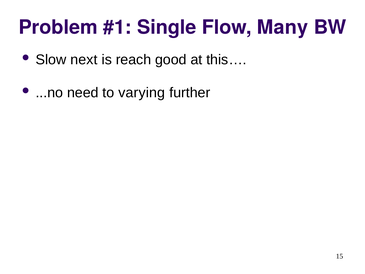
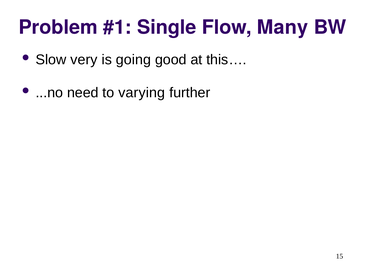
next: next -> very (84, 60)
reach: reach -> going (133, 60)
